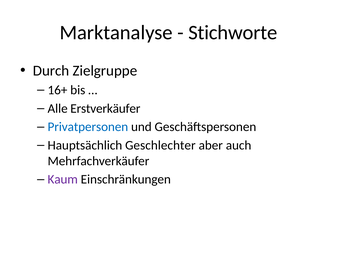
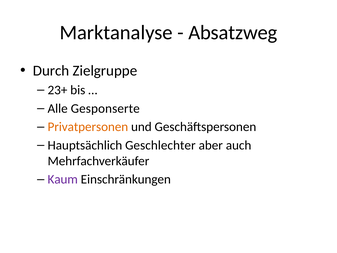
Stichworte: Stichworte -> Absatzweg (233, 33)
16+: 16+ -> 23+ (57, 90)
Erstverkäufer: Erstverkäufer -> Gesponserte (105, 108)
Privatpersonen colour: blue -> orange (88, 127)
